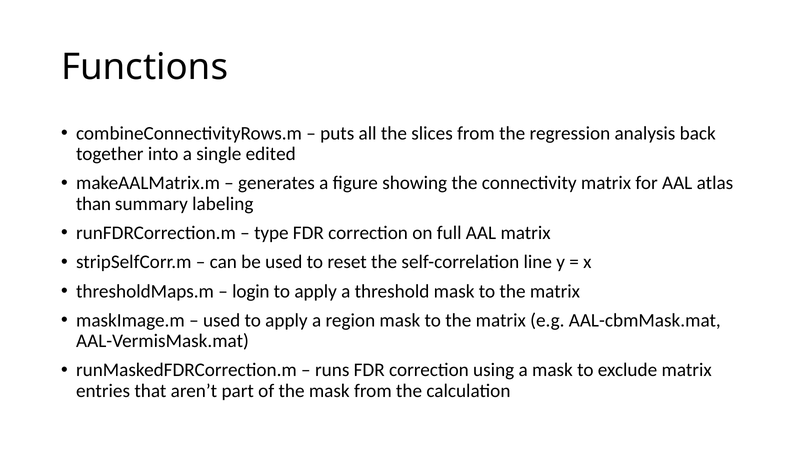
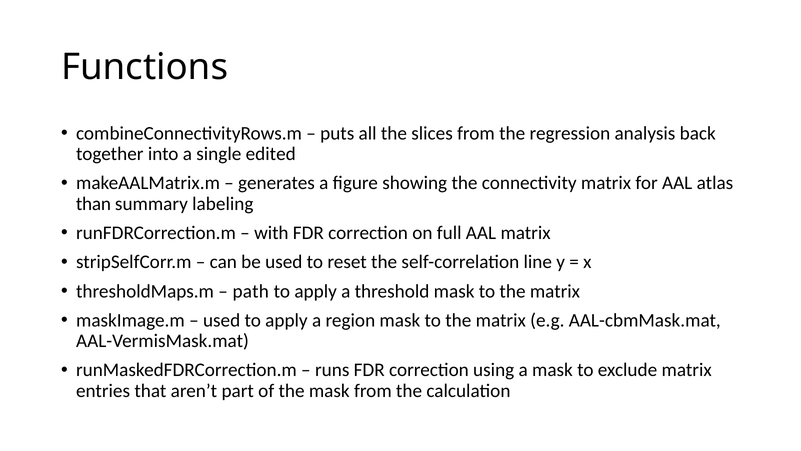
type: type -> with (271, 233)
login: login -> path (251, 291)
